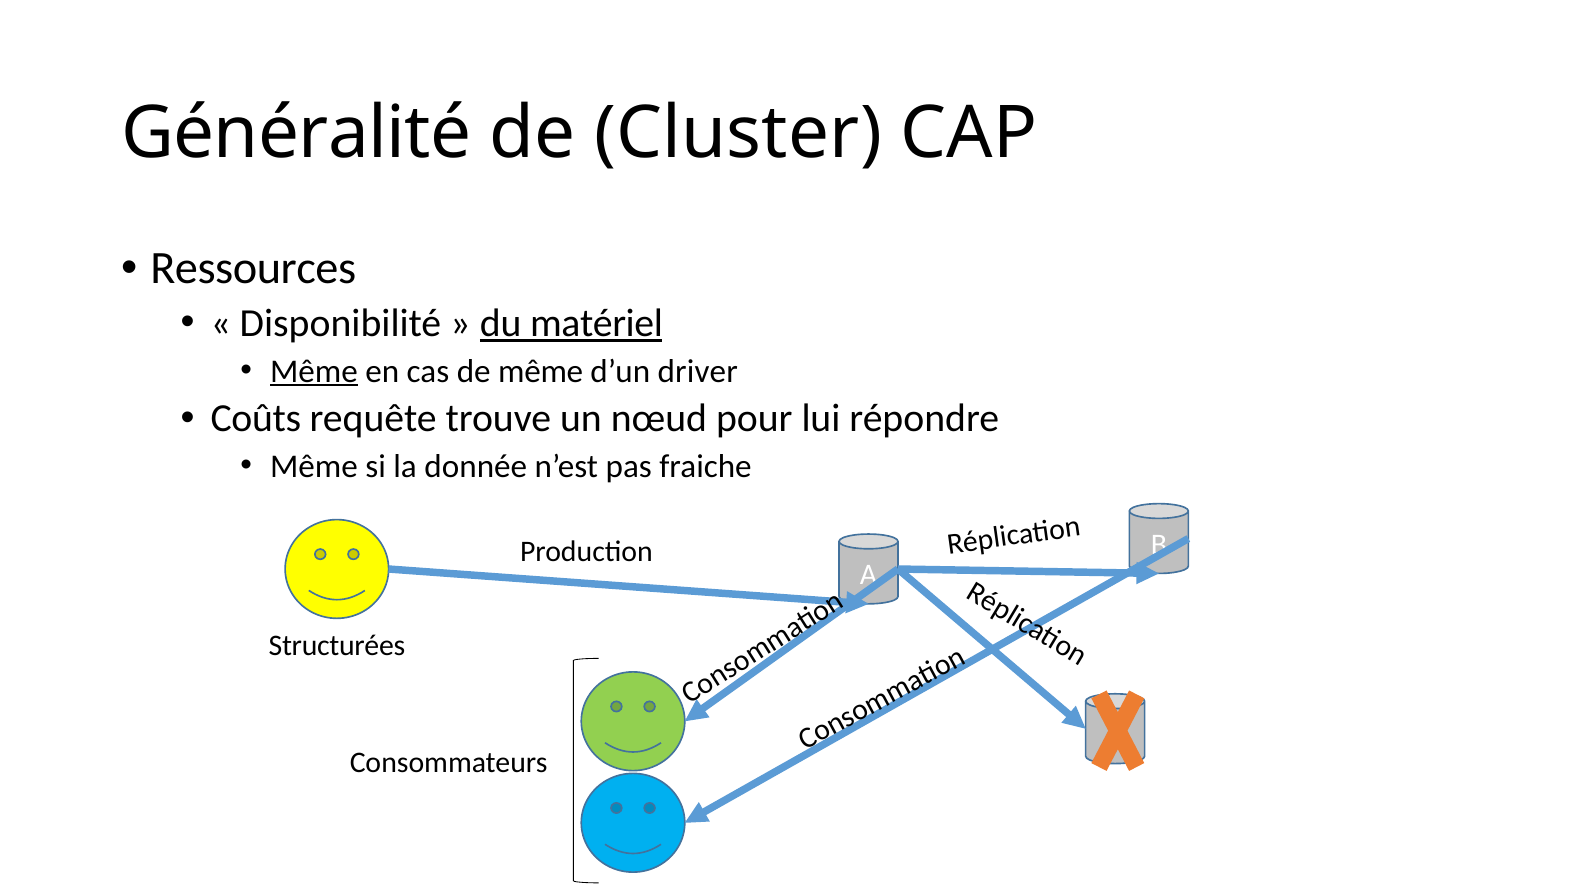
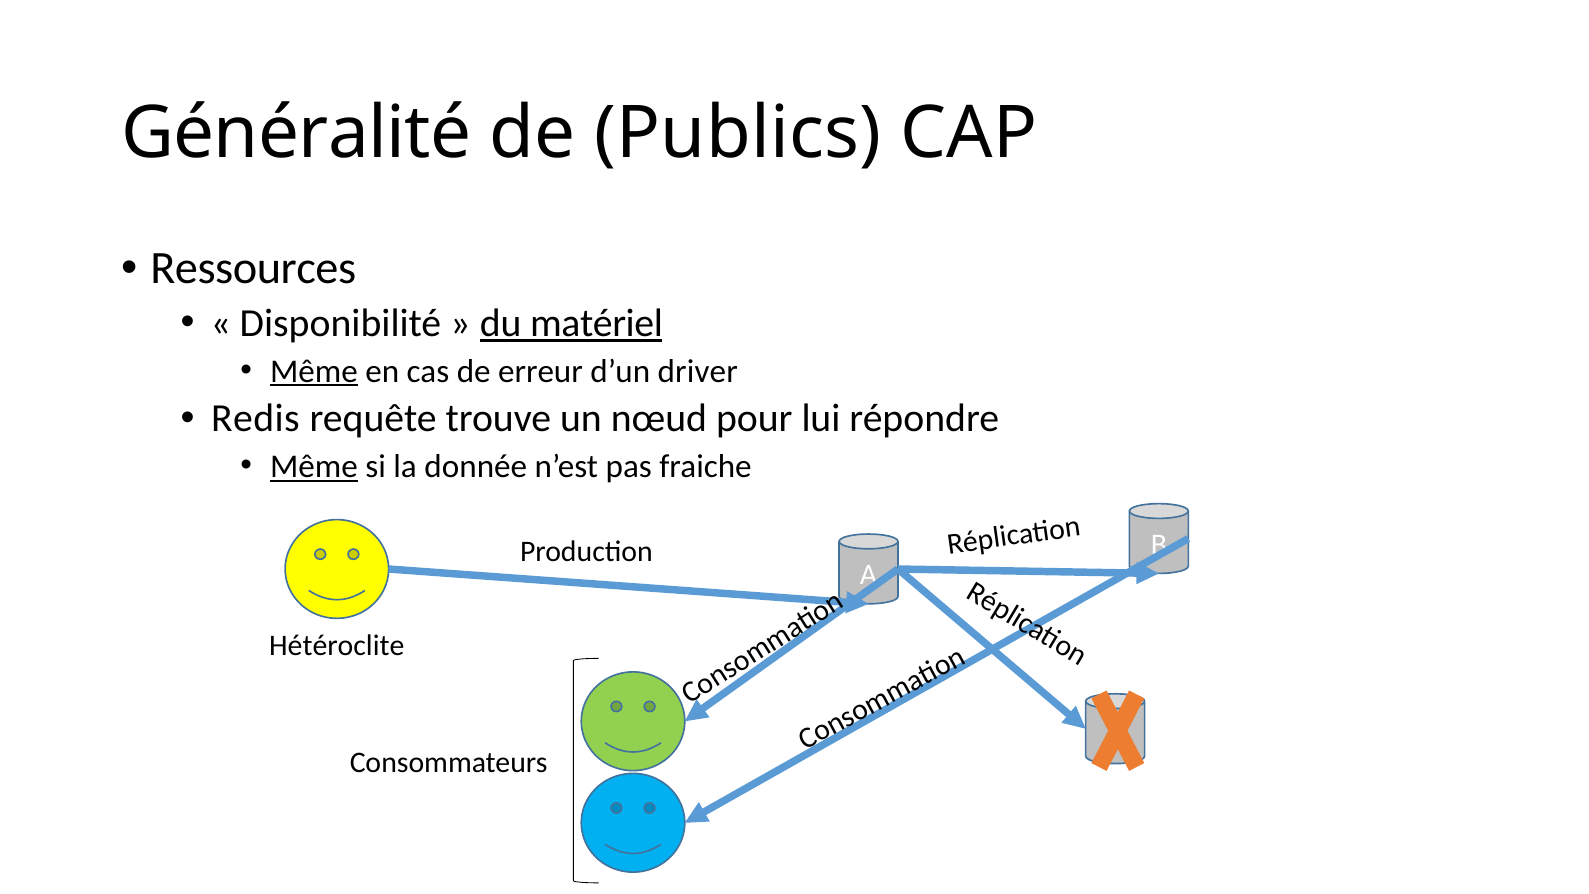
Cluster: Cluster -> Publics (738, 133)
de même: même -> erreur (541, 371)
Coûts: Coûts -> Redis (255, 419)
Même underline: none -> present (314, 466)
Structurées: Structurées -> Hétéroclite (337, 645)
